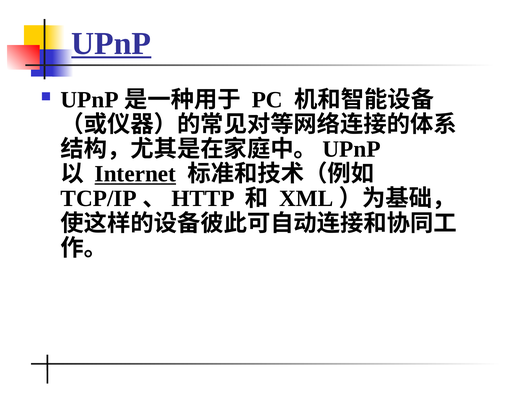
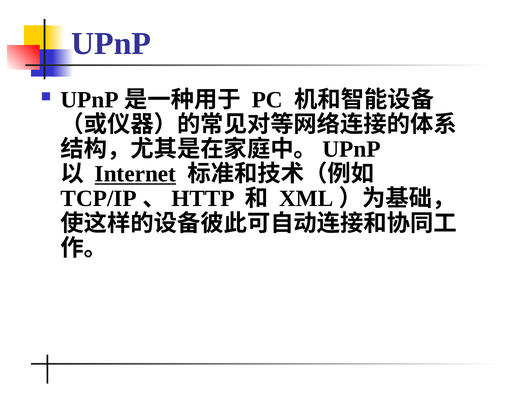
UPnP underline: present -> none (111, 44)
